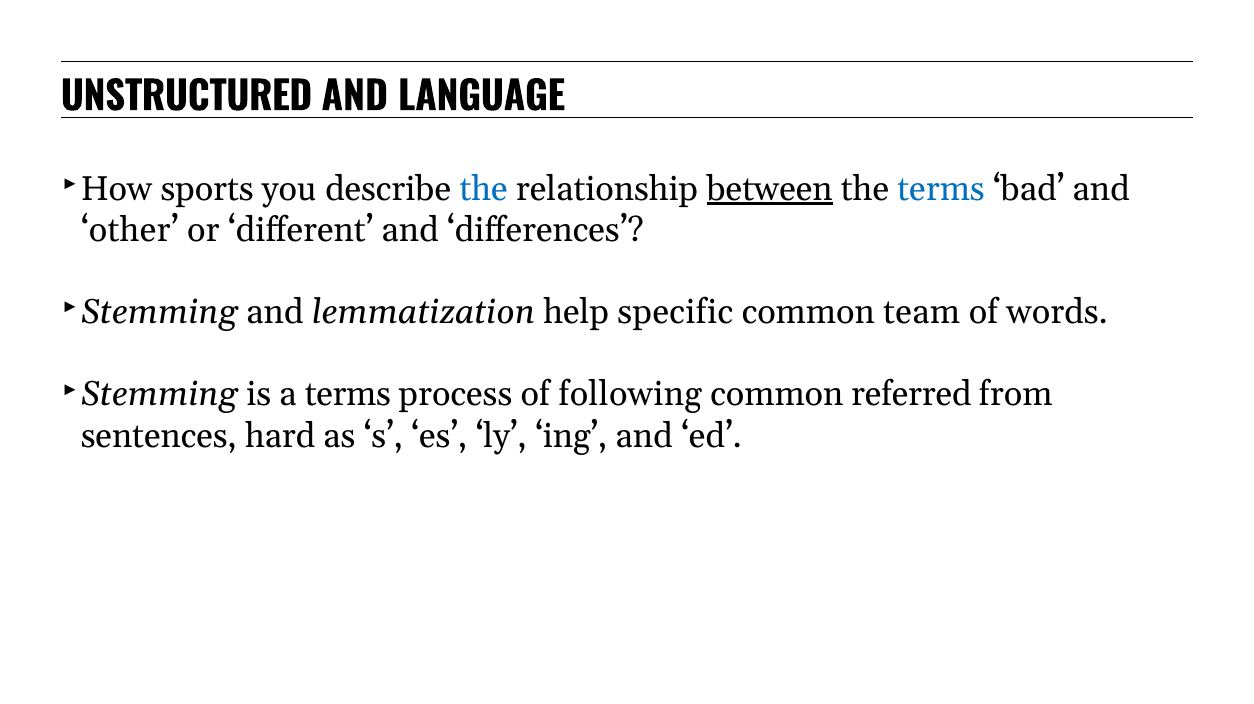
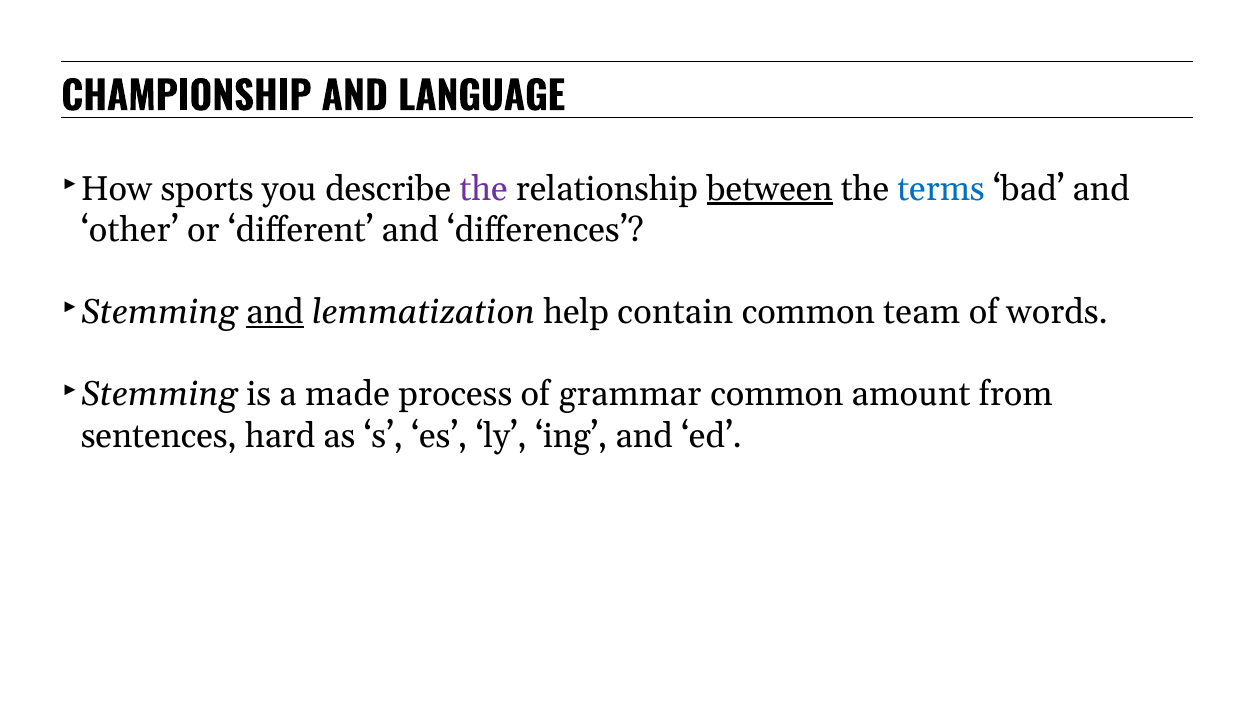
UNSTRUCTURED: UNSTRUCTURED -> CHAMPIONSHIP (186, 97)
the colour: blue -> purple (484, 189)
and underline: none -> present (275, 312)
specific: specific -> contain (675, 312)
a terms: terms -> made (348, 395)
following: following -> grammar (630, 395)
referred: referred -> amount (911, 395)
